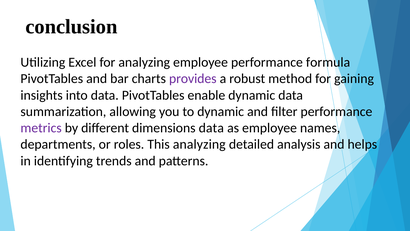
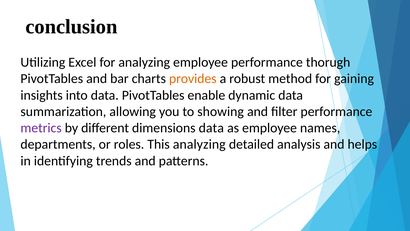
formula: formula -> thorugh (328, 62)
provides colour: purple -> orange (193, 79)
to dynamic: dynamic -> showing (221, 111)
